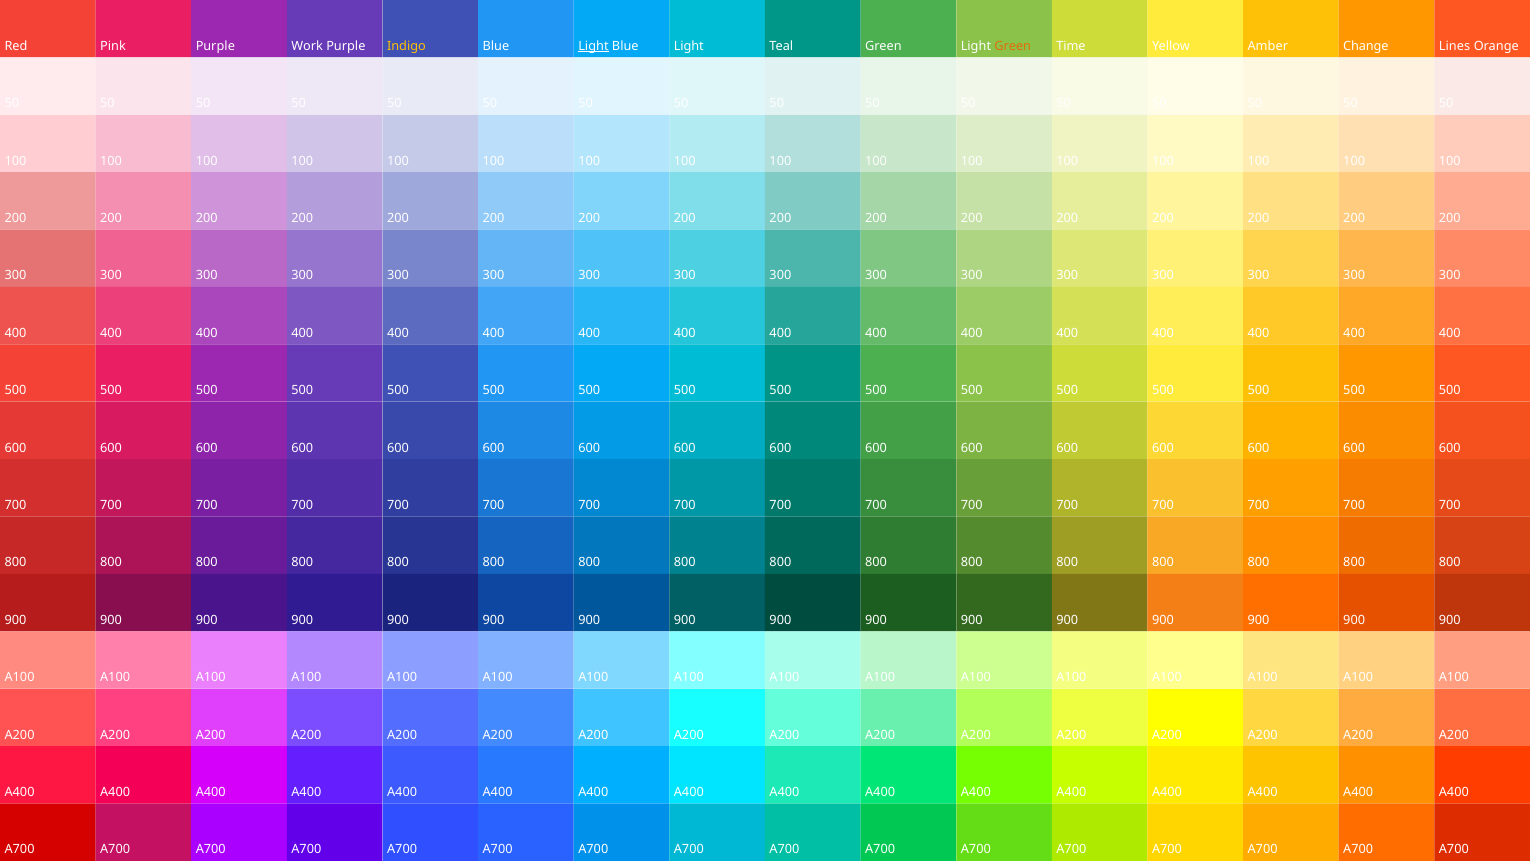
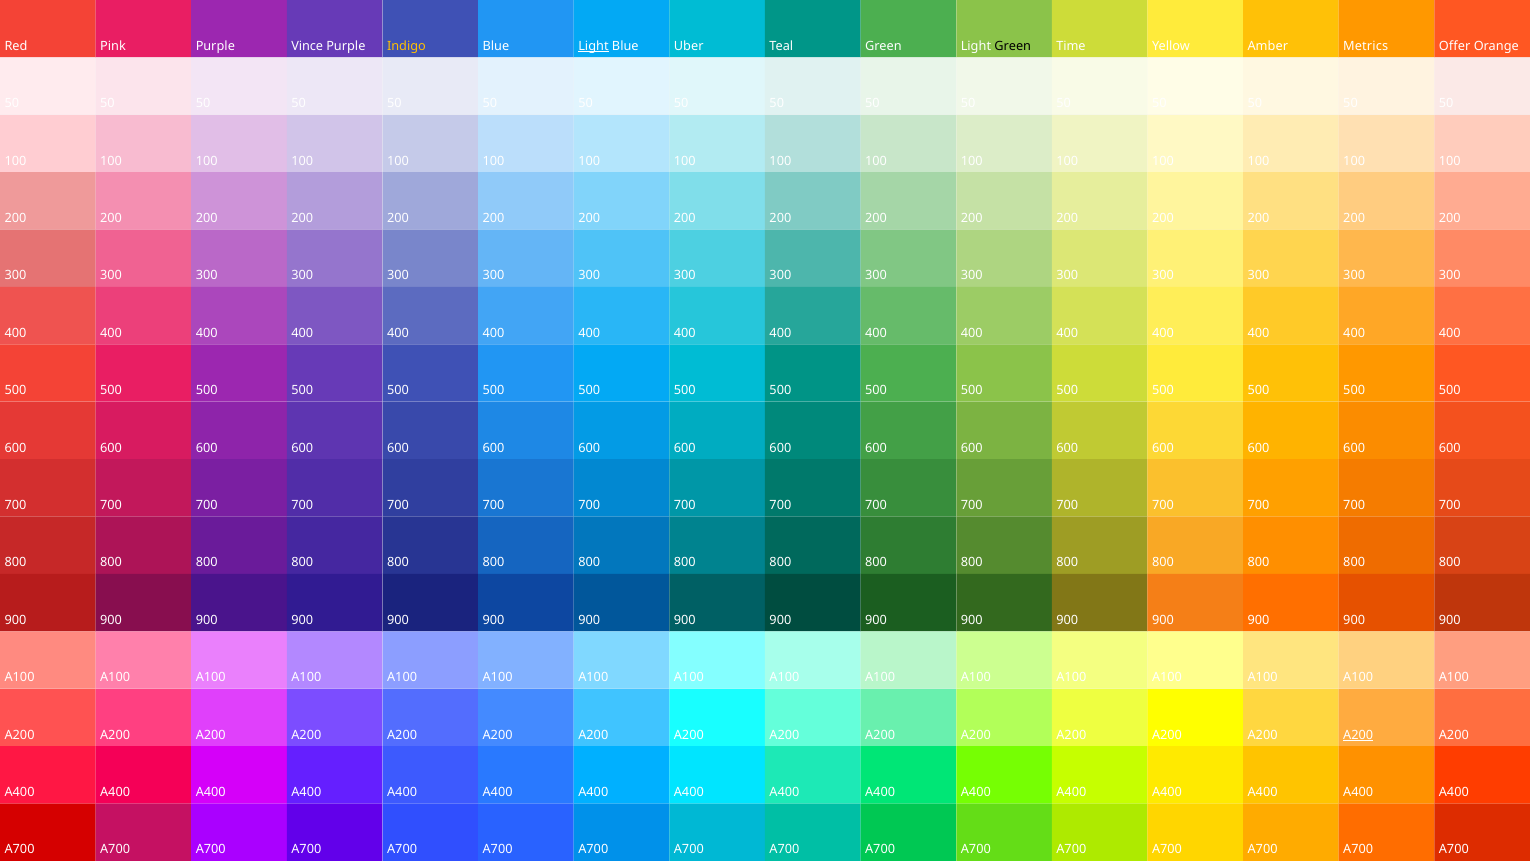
Work: Work -> Vince (307, 46)
Light: Light -> Uber (689, 46)
Green colour: orange -> black (1013, 46)
Change: Change -> Metrics (1366, 46)
Lines: Lines -> Offer (1455, 46)
A200 underline: none -> present (1358, 735)
